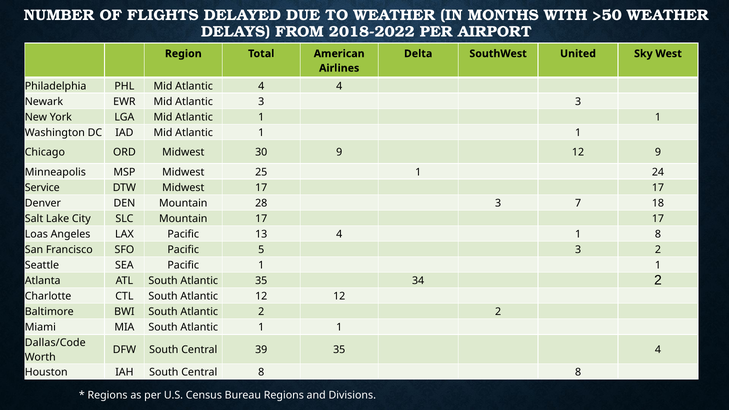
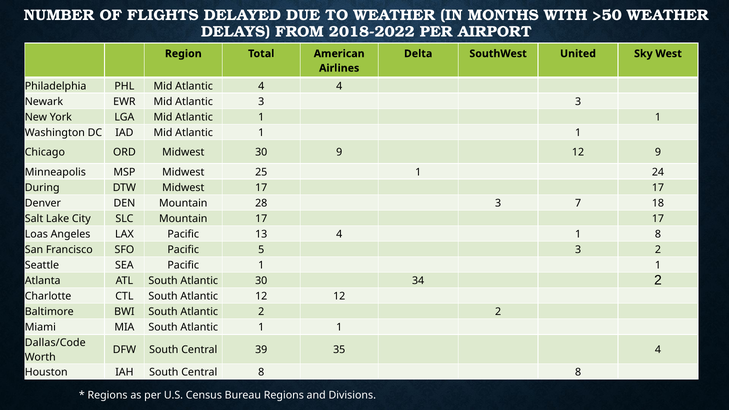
Service: Service -> During (42, 188)
Atlantic 35: 35 -> 30 (261, 281)
